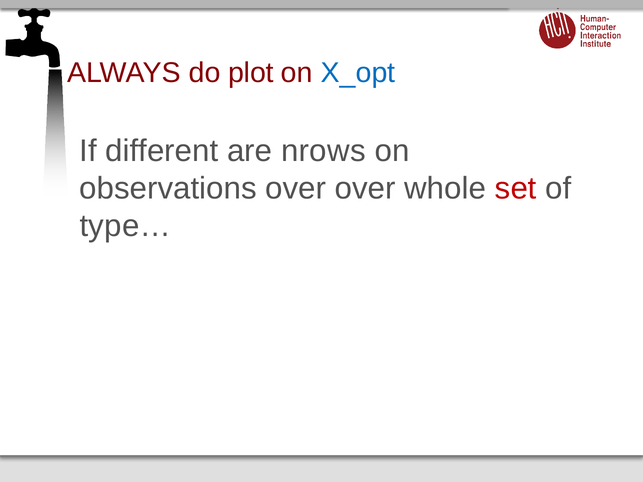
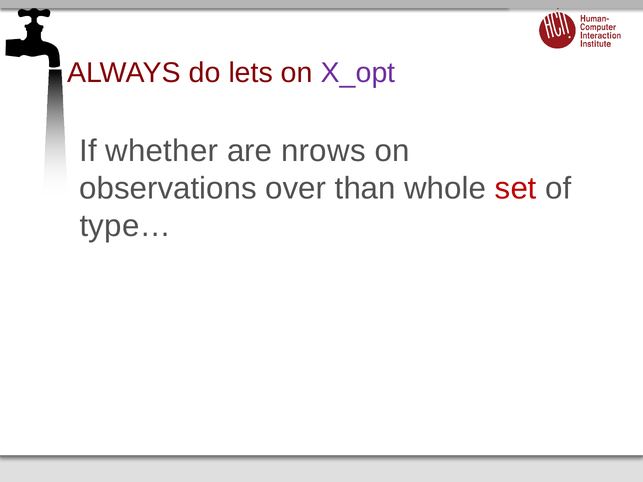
plot: plot -> lets (251, 73)
X_opt colour: blue -> purple (358, 73)
different: different -> whether (162, 151)
over over: over -> than (365, 188)
